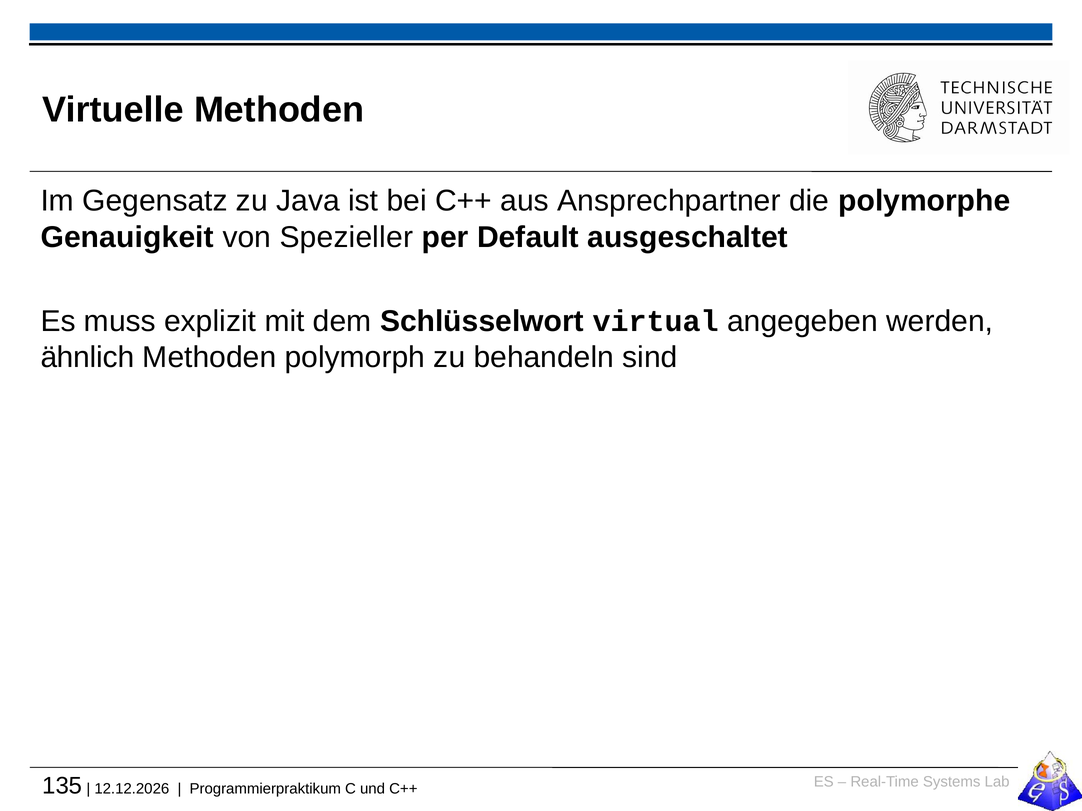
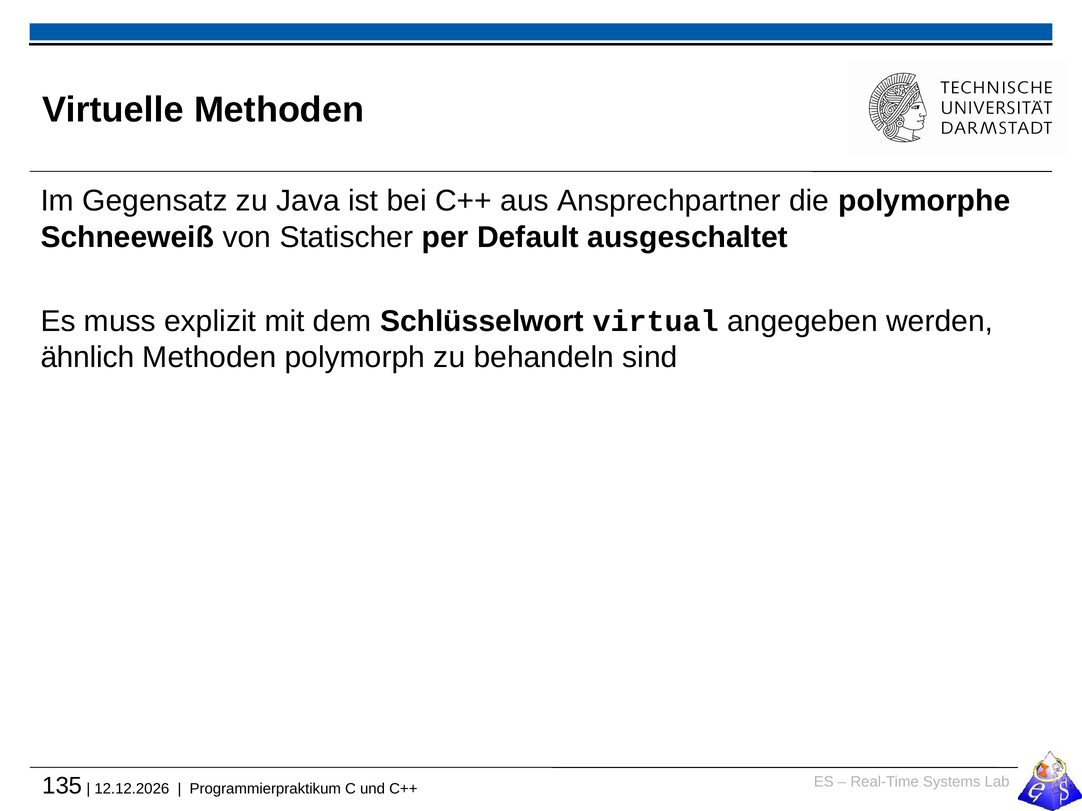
Genauigkeit: Genauigkeit -> Schneeweiß (127, 237)
Spezieller: Spezieller -> Statischer (346, 237)
